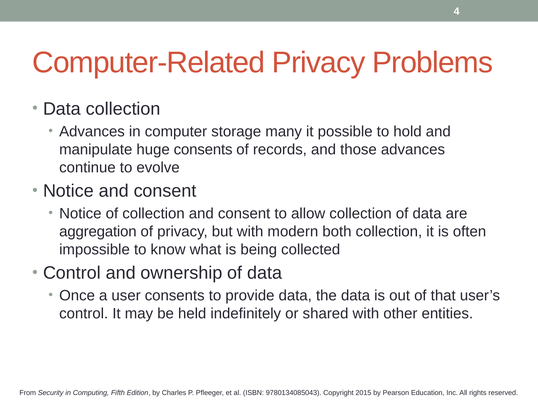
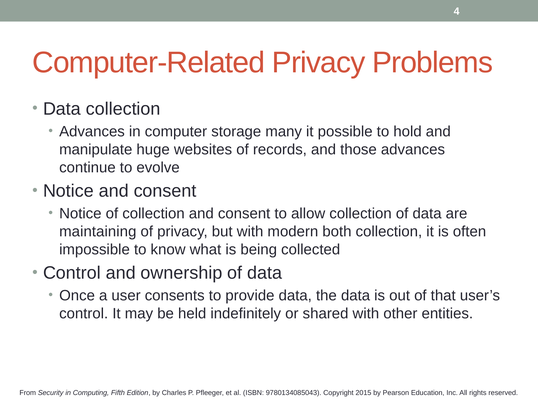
huge consents: consents -> websites (203, 149)
aggregation: aggregation -> maintaining (98, 231)
